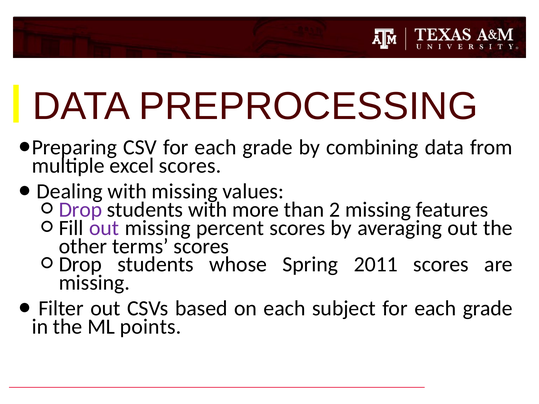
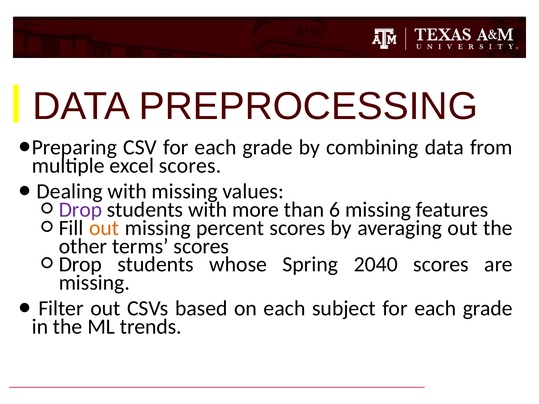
2: 2 -> 6 (335, 210)
out colour: purple -> orange (104, 228)
2011: 2011 -> 2040 (376, 265)
points: points -> trends (151, 327)
